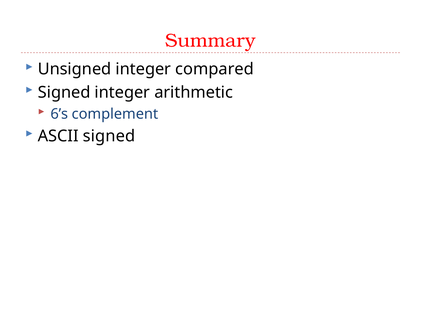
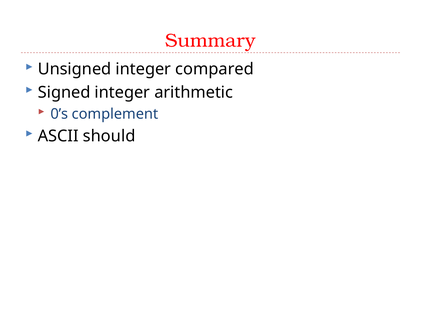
6’s: 6’s -> 0’s (59, 114)
ASCII signed: signed -> should (109, 136)
